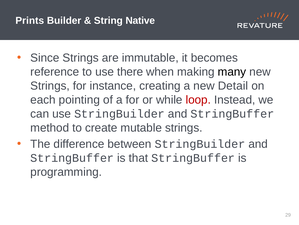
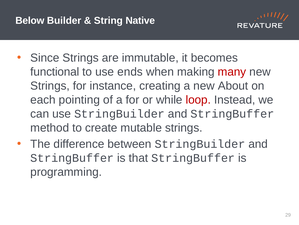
Prints: Prints -> Below (30, 21)
reference: reference -> functional (55, 72)
there: there -> ends (130, 72)
many colour: black -> red (232, 72)
Detail: Detail -> About (233, 86)
